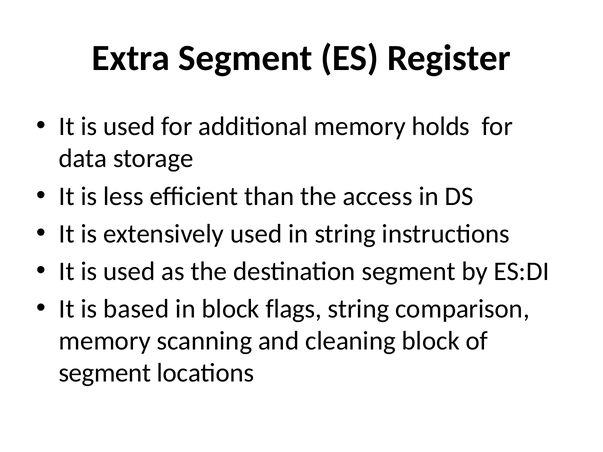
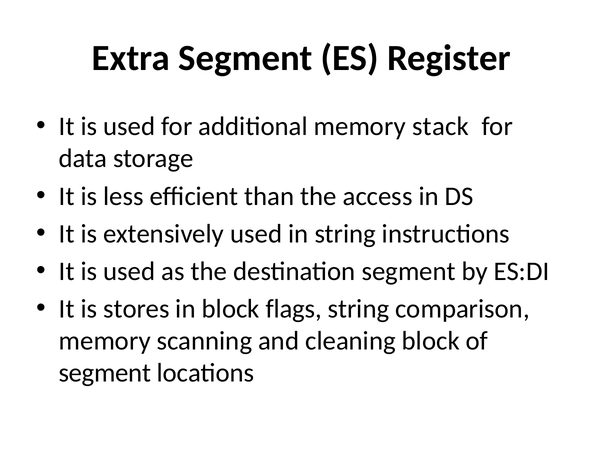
holds: holds -> stack (441, 127)
based: based -> stores (136, 309)
